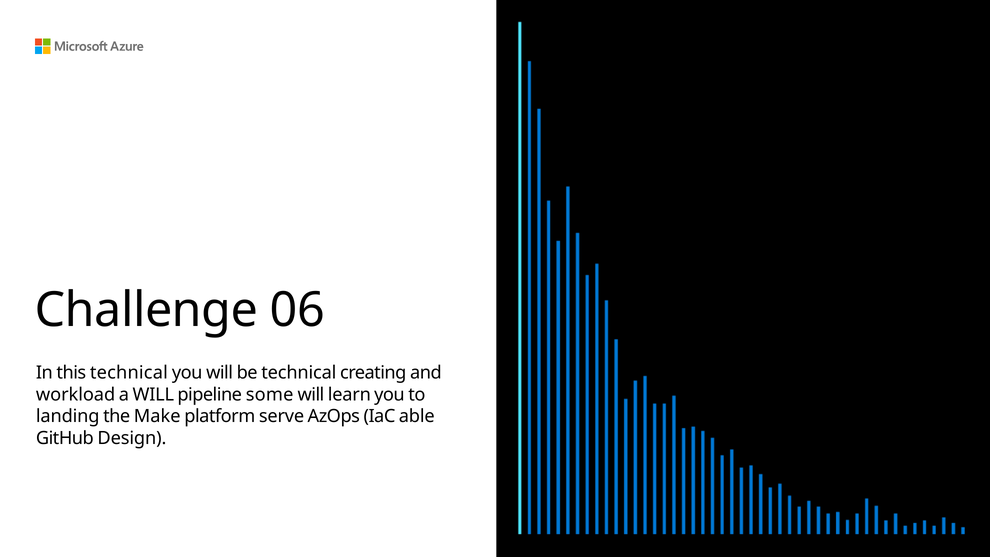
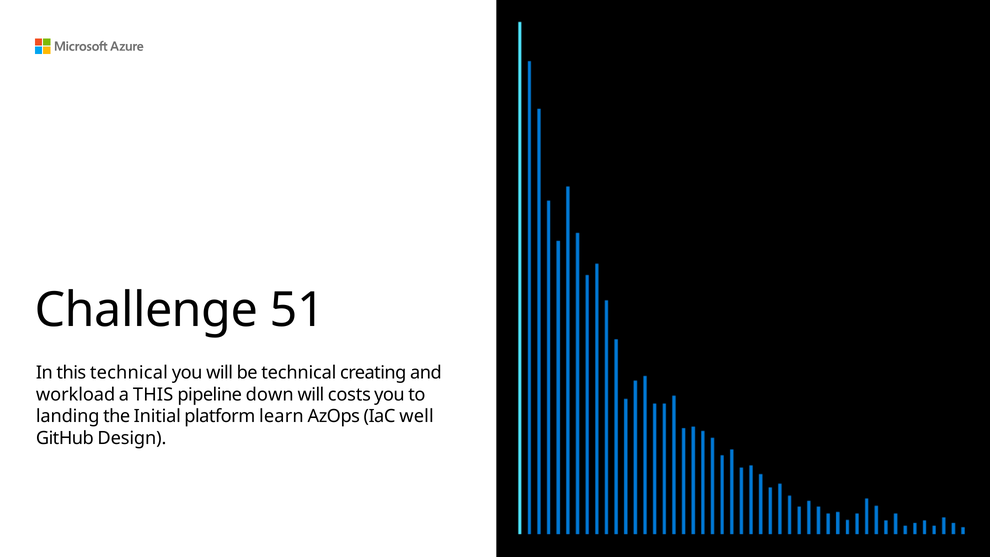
06: 06 -> 51 (297, 310)
a WILL: WILL -> THIS (153, 394)
some: some -> down (270, 394)
learn: learn -> costs (349, 394)
Make: Make -> Initial (157, 416)
serve: serve -> learn (281, 416)
able: able -> well (417, 416)
